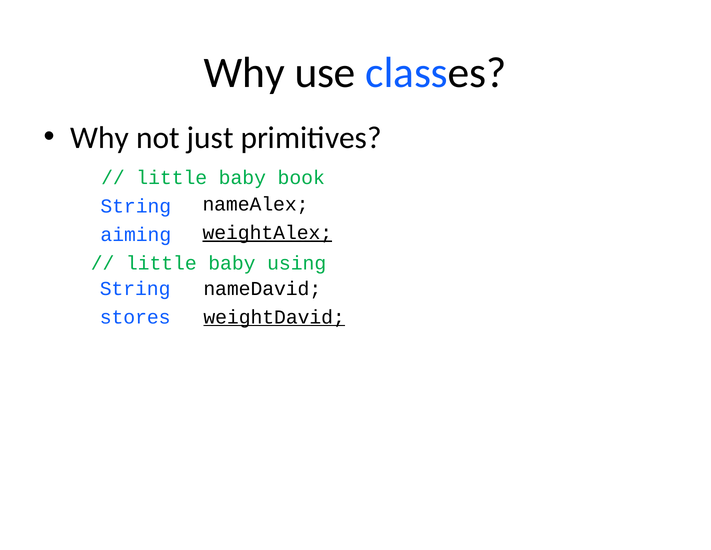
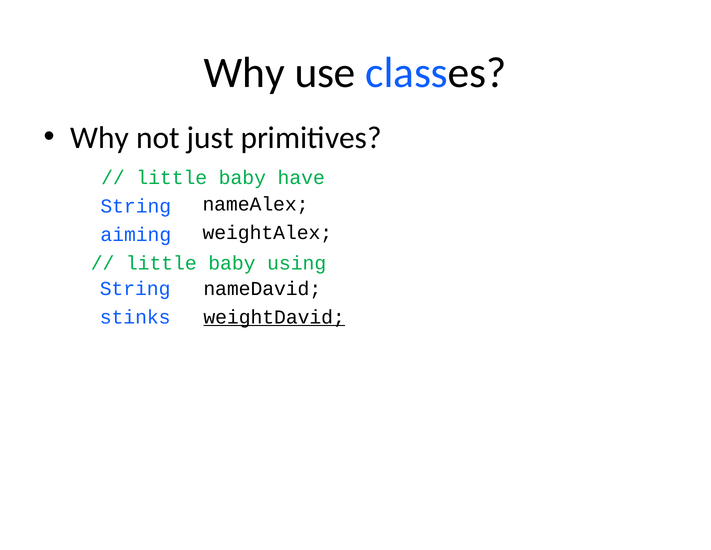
book: book -> have (301, 178)
weightAlex underline: present -> none (267, 233)
stores: stores -> stinks (135, 317)
